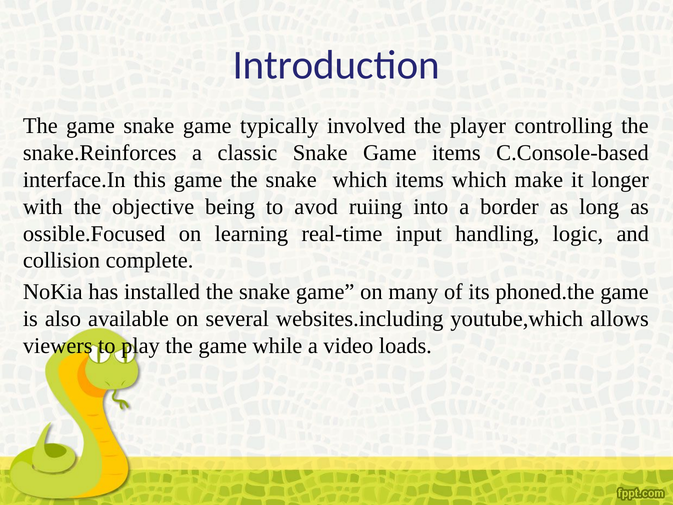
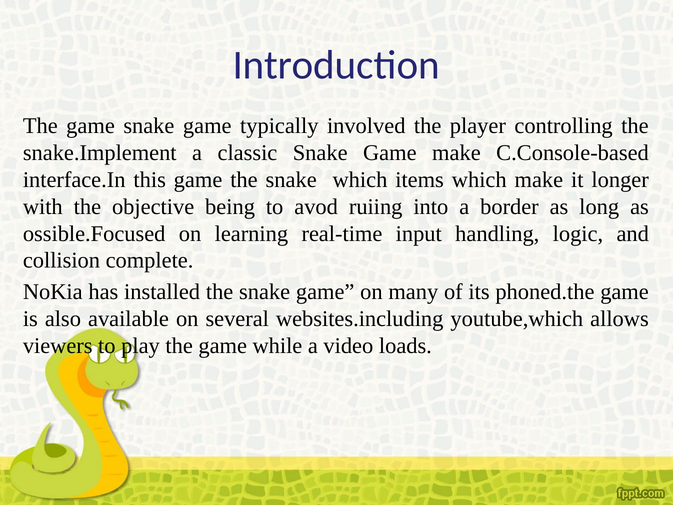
snake.Reinforces: snake.Reinforces -> snake.Implement (100, 153)
Game items: items -> make (456, 153)
